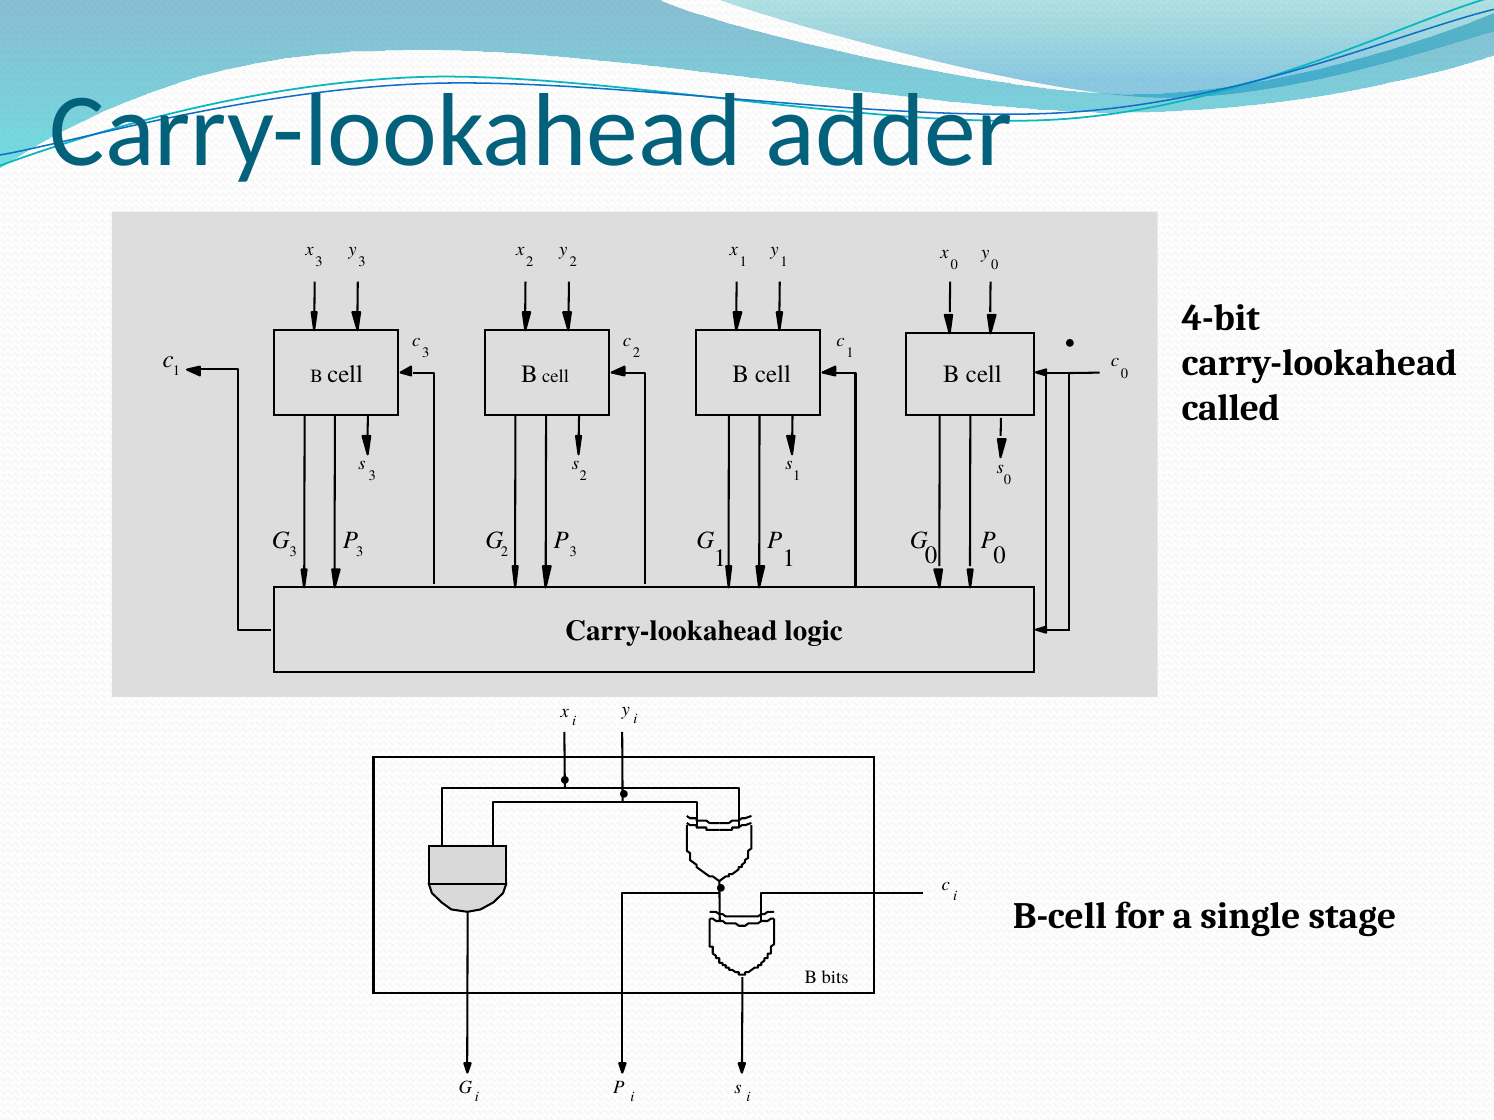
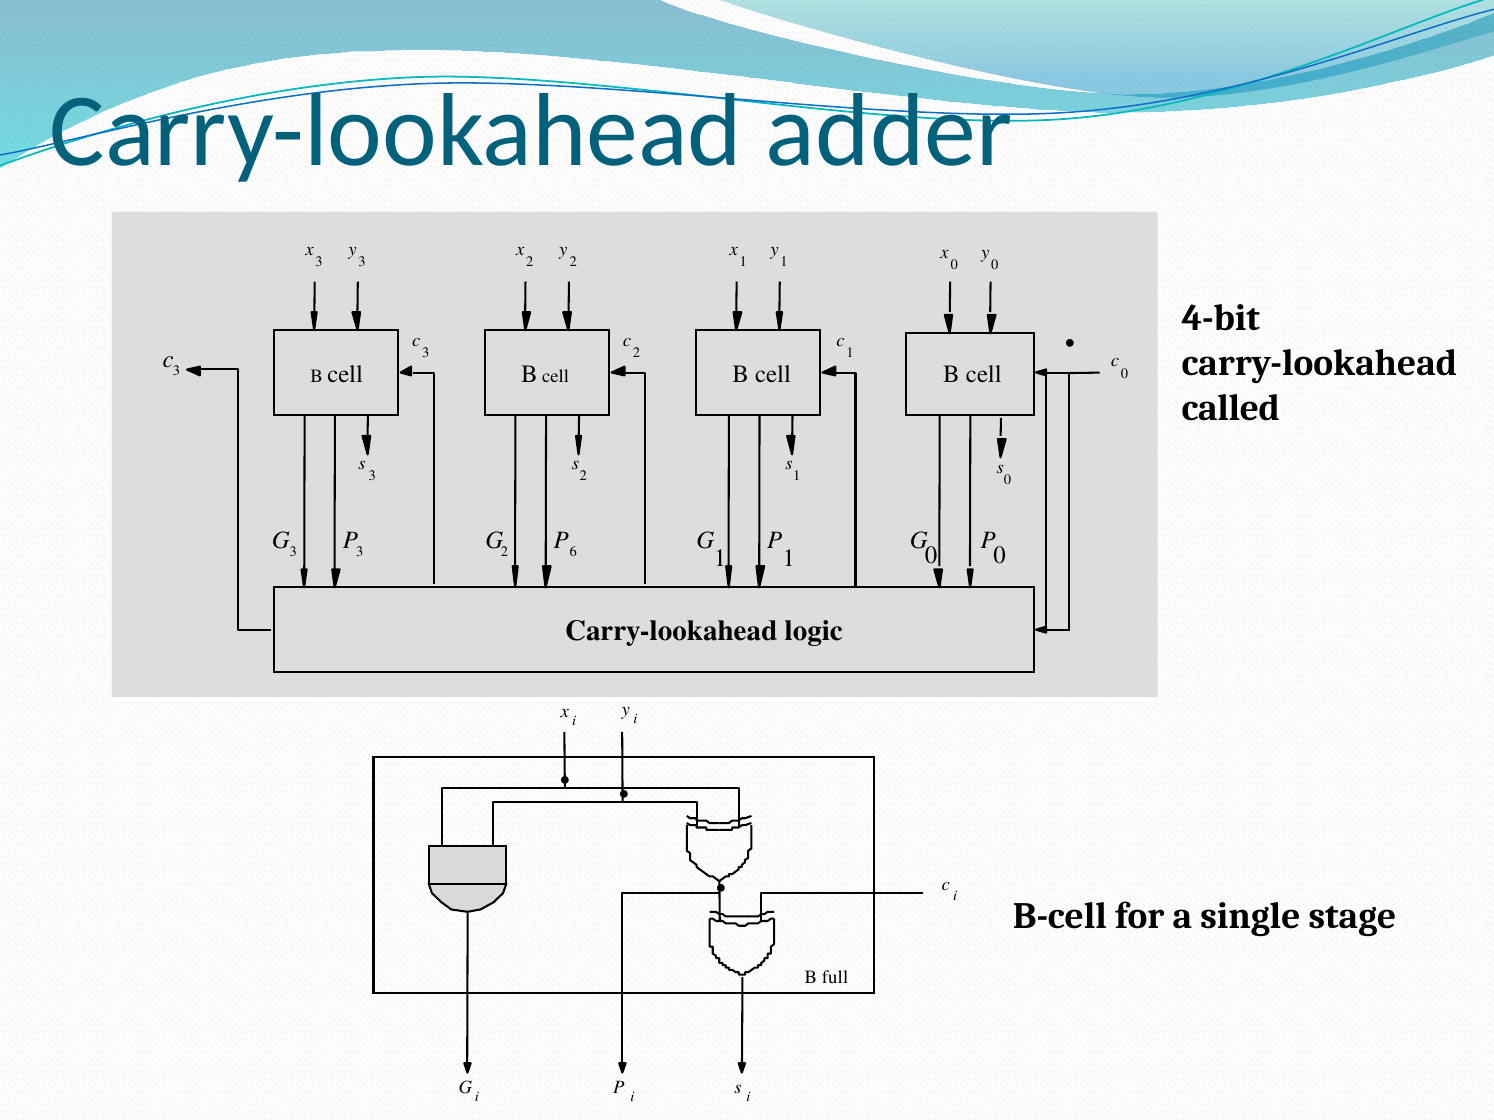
1: 1 -> 3 (177, 370)
3: 3 -> 6 (573, 552)
bits: bits -> full (835, 978)
